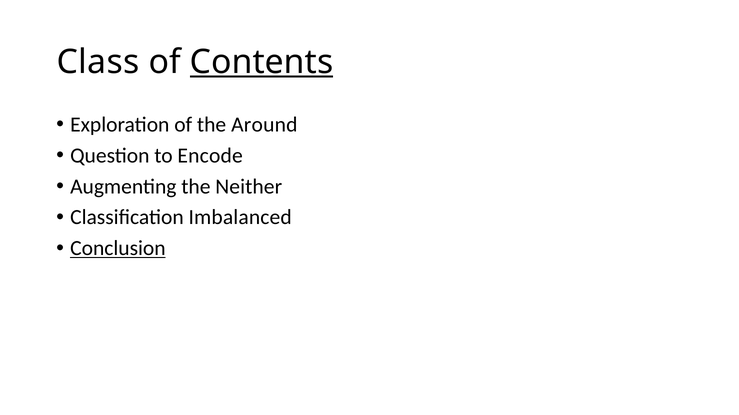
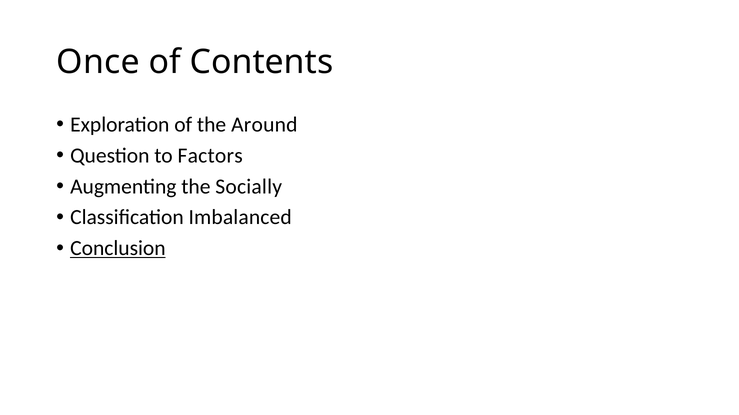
Class: Class -> Once (98, 62)
Contents underline: present -> none (262, 62)
Encode: Encode -> Factors (210, 156)
Neither: Neither -> Socially (249, 187)
